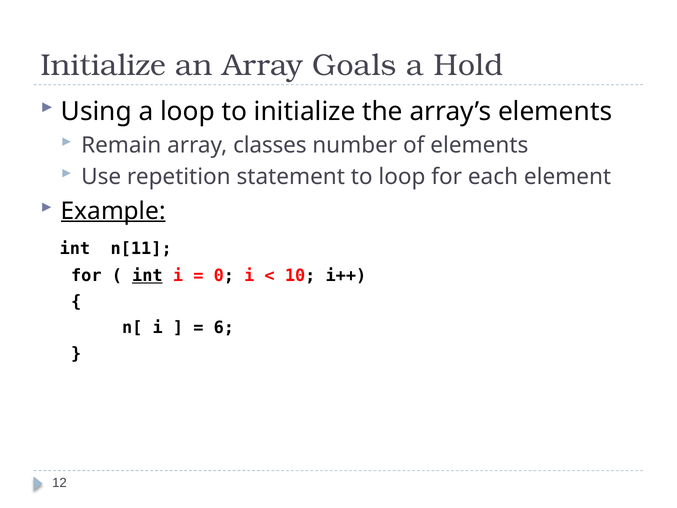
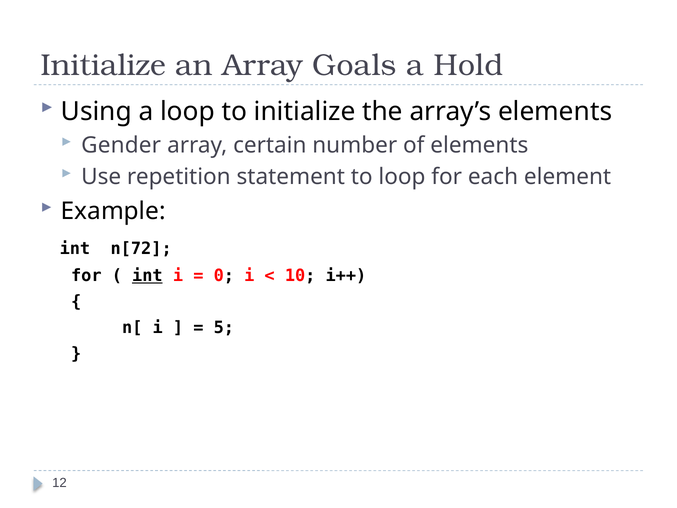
Remain: Remain -> Gender (121, 145)
classes: classes -> certain (270, 145)
Example underline: present -> none (113, 211)
n[11: n[11 -> n[72 (141, 248)
6: 6 -> 5 (224, 328)
